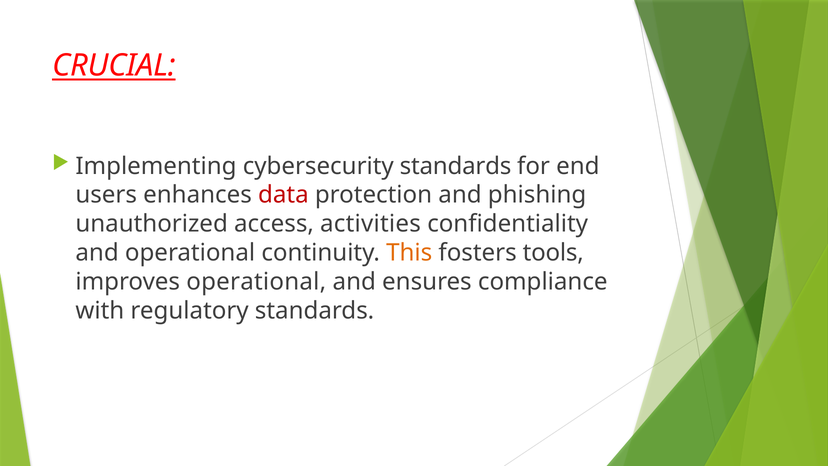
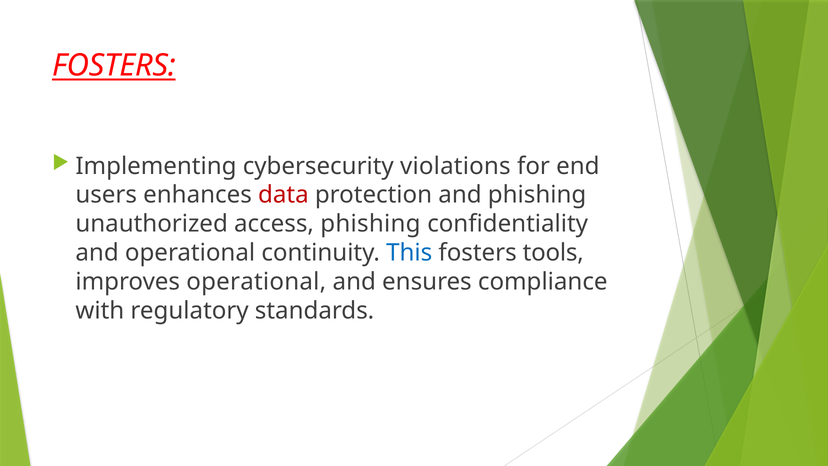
CRUCIAL: CRUCIAL -> FOSTERS (114, 65)
cybersecurity standards: standards -> violations (455, 166)
access activities: activities -> phishing (370, 224)
This colour: orange -> blue (409, 253)
